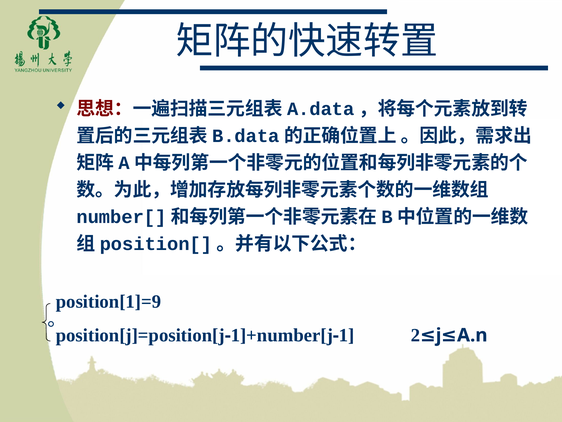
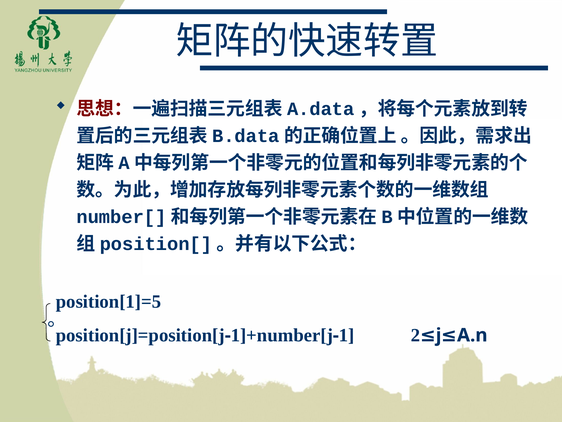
position[1]=9: position[1]=9 -> position[1]=5 (109, 301)
